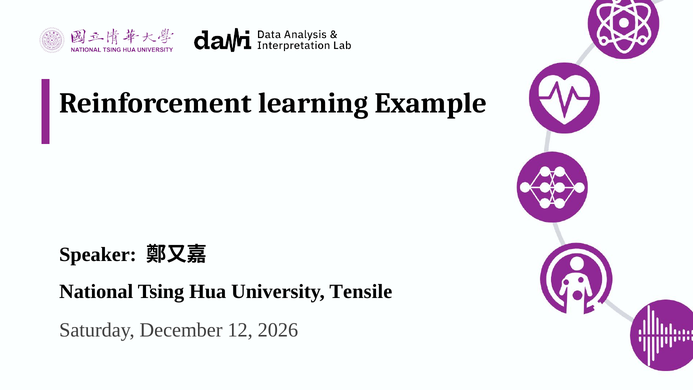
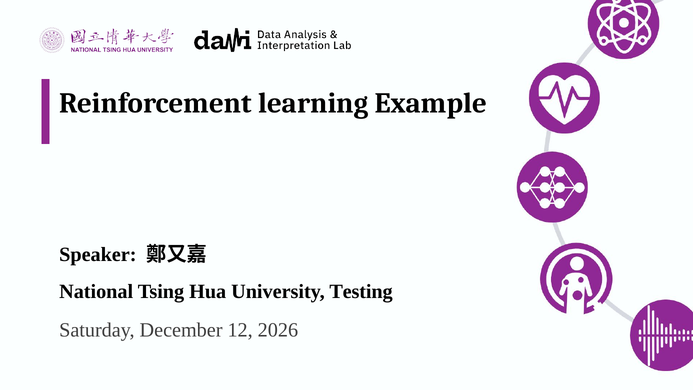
Tensile: Tensile -> Testing (361, 291)
